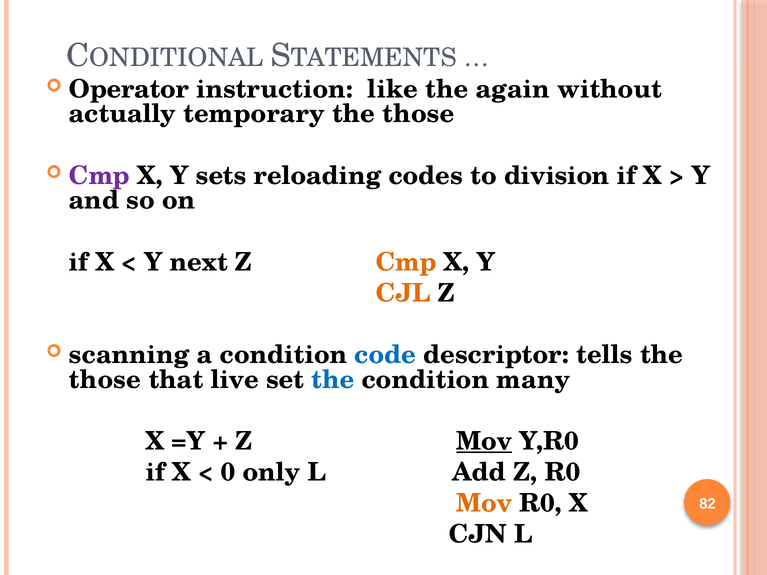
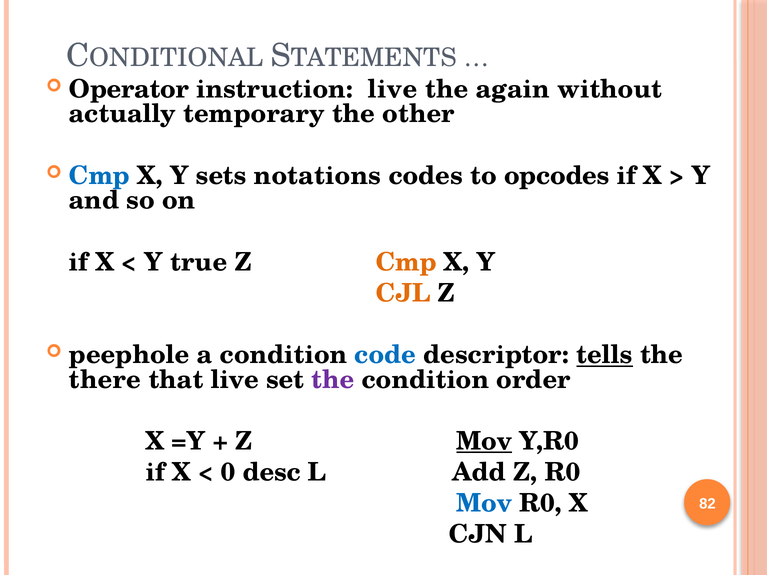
instruction like: like -> live (393, 90)
those: those -> other (419, 114)
Cmp colour: purple -> blue (99, 176)
reloading: reloading -> notations (317, 176)
division: division -> opcodes (557, 176)
next: next -> true (199, 262)
scanning: scanning -> peephole (129, 355)
tells underline: none -> present (605, 355)
those: those -> there (105, 380)
the colour: blue -> purple (333, 380)
many: many -> order (534, 380)
only: only -> desc (272, 473)
Mov colour: orange -> blue (484, 504)
